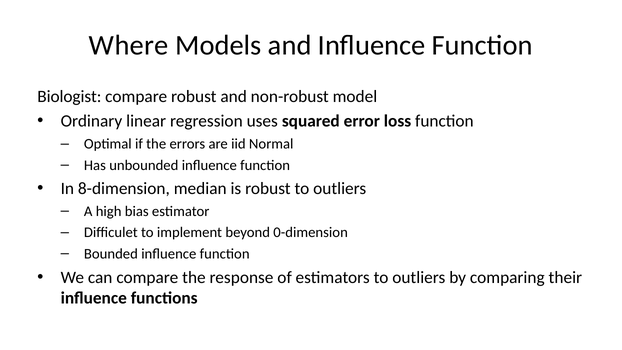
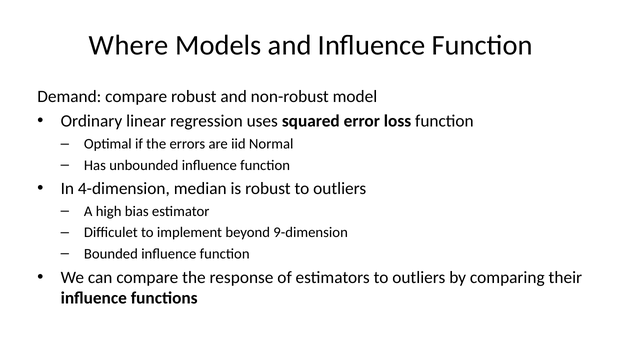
Biologist: Biologist -> Demand (69, 96)
8-dimension: 8-dimension -> 4-dimension (124, 189)
0-dimension: 0-dimension -> 9-dimension (311, 232)
